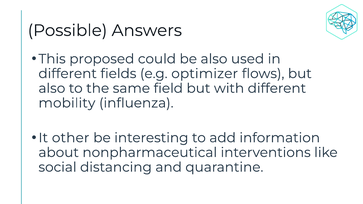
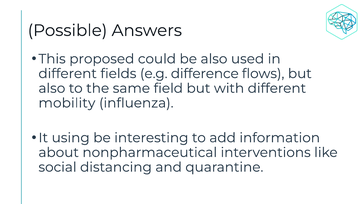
optimizer: optimizer -> difference (205, 74)
other: other -> using (71, 138)
